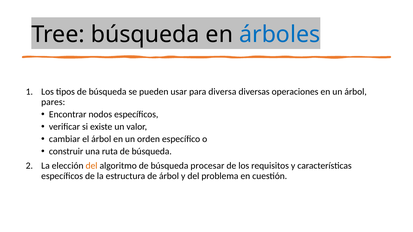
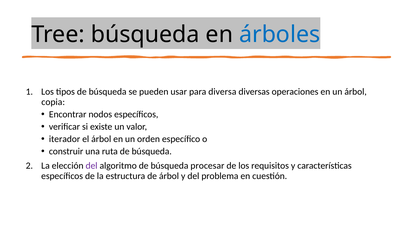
pares: pares -> copia (53, 102)
cambiar: cambiar -> iterador (65, 139)
del colour: orange -> purple (92, 166)
